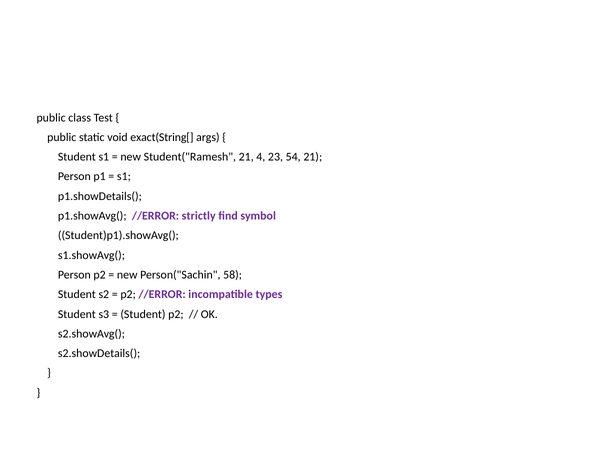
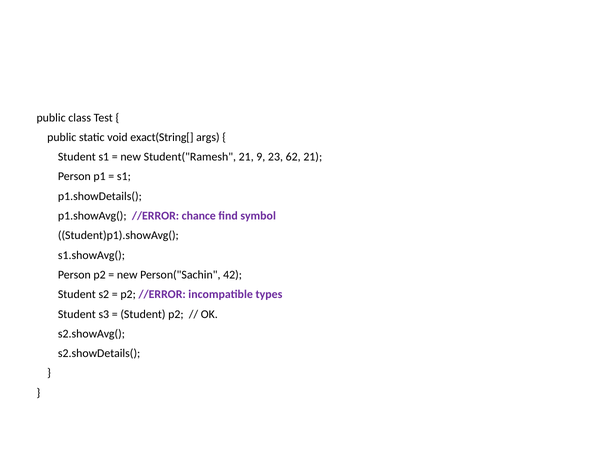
4: 4 -> 9 (261, 157)
54: 54 -> 62 (293, 157)
strictly: strictly -> chance (199, 216)
58: 58 -> 42 (233, 275)
